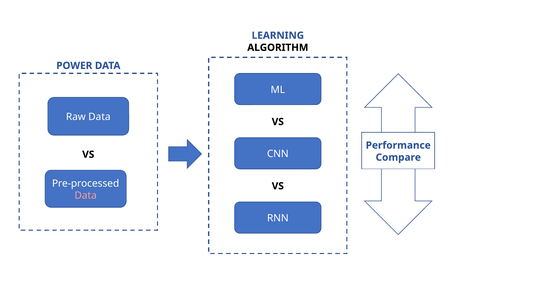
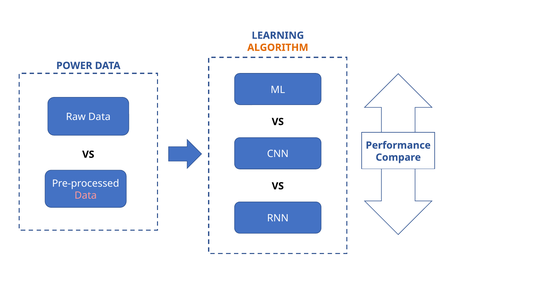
ALGORITHM colour: black -> orange (278, 48)
